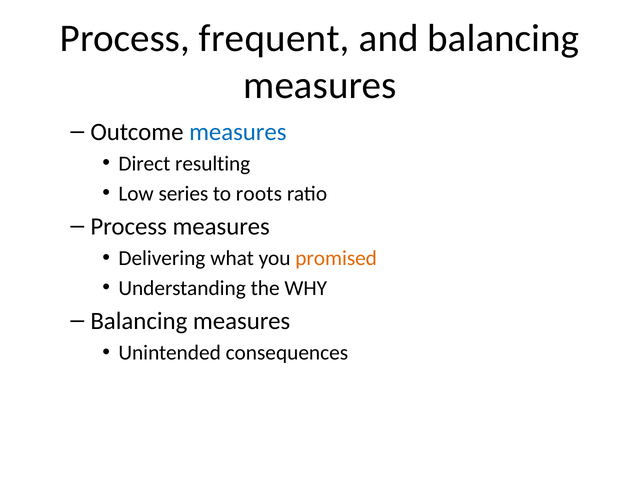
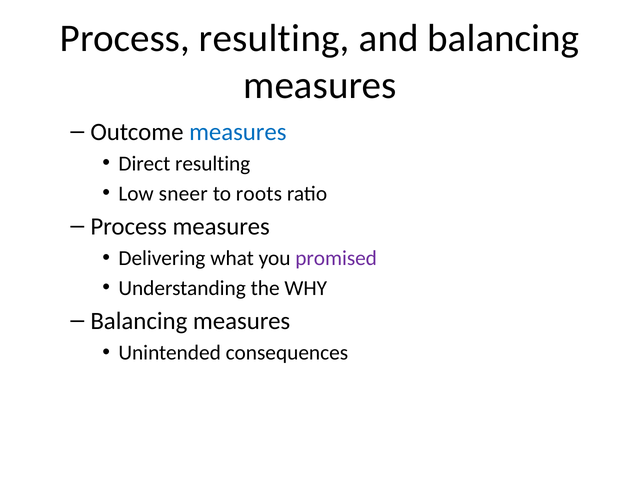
Process frequent: frequent -> resulting (274, 38)
series: series -> sneer (183, 193)
promised colour: orange -> purple (336, 258)
